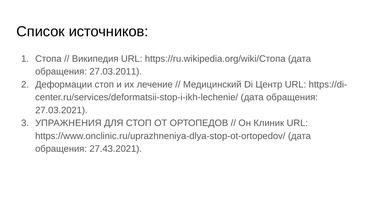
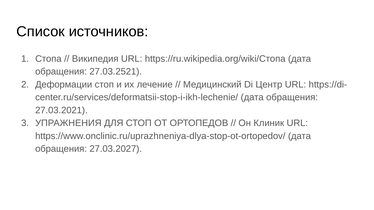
27.03.2011: 27.03.2011 -> 27.03.2521 (116, 72)
27.43.2021: 27.43.2021 -> 27.03.2027 (116, 149)
